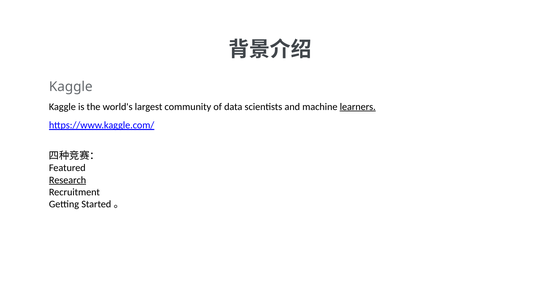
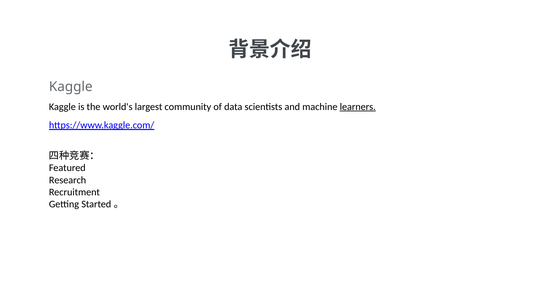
Research underline: present -> none (68, 180)
